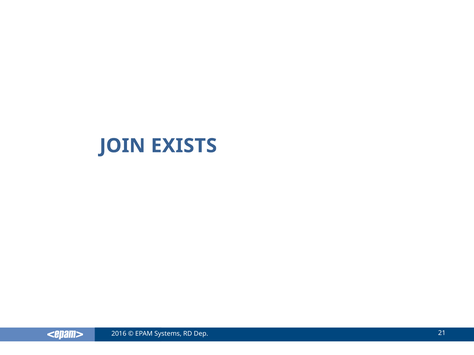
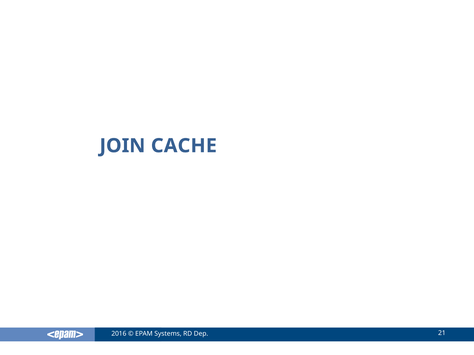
EXISTS: EXISTS -> CACHE (184, 146)
